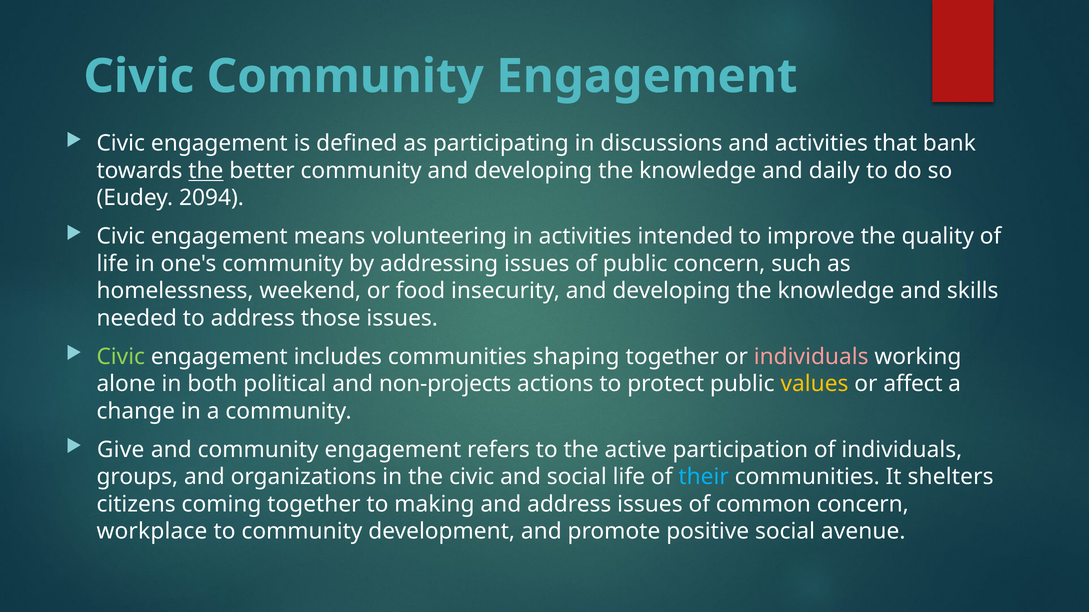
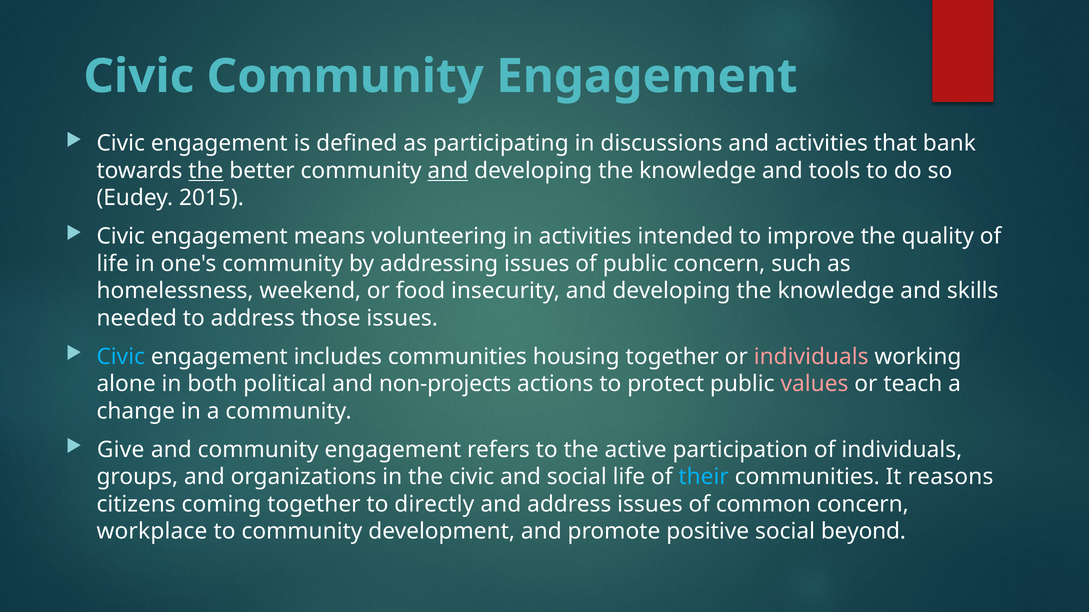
and underline: none -> present (448, 171)
daily: daily -> tools (835, 171)
2094: 2094 -> 2015 (211, 198)
Civic colour: light green -> light blue (121, 357)
shaping: shaping -> housing (576, 357)
values colour: yellow -> pink (815, 384)
affect: affect -> teach (913, 384)
shelters: shelters -> reasons (951, 477)
making: making -> directly (434, 504)
avenue: avenue -> beyond (863, 532)
